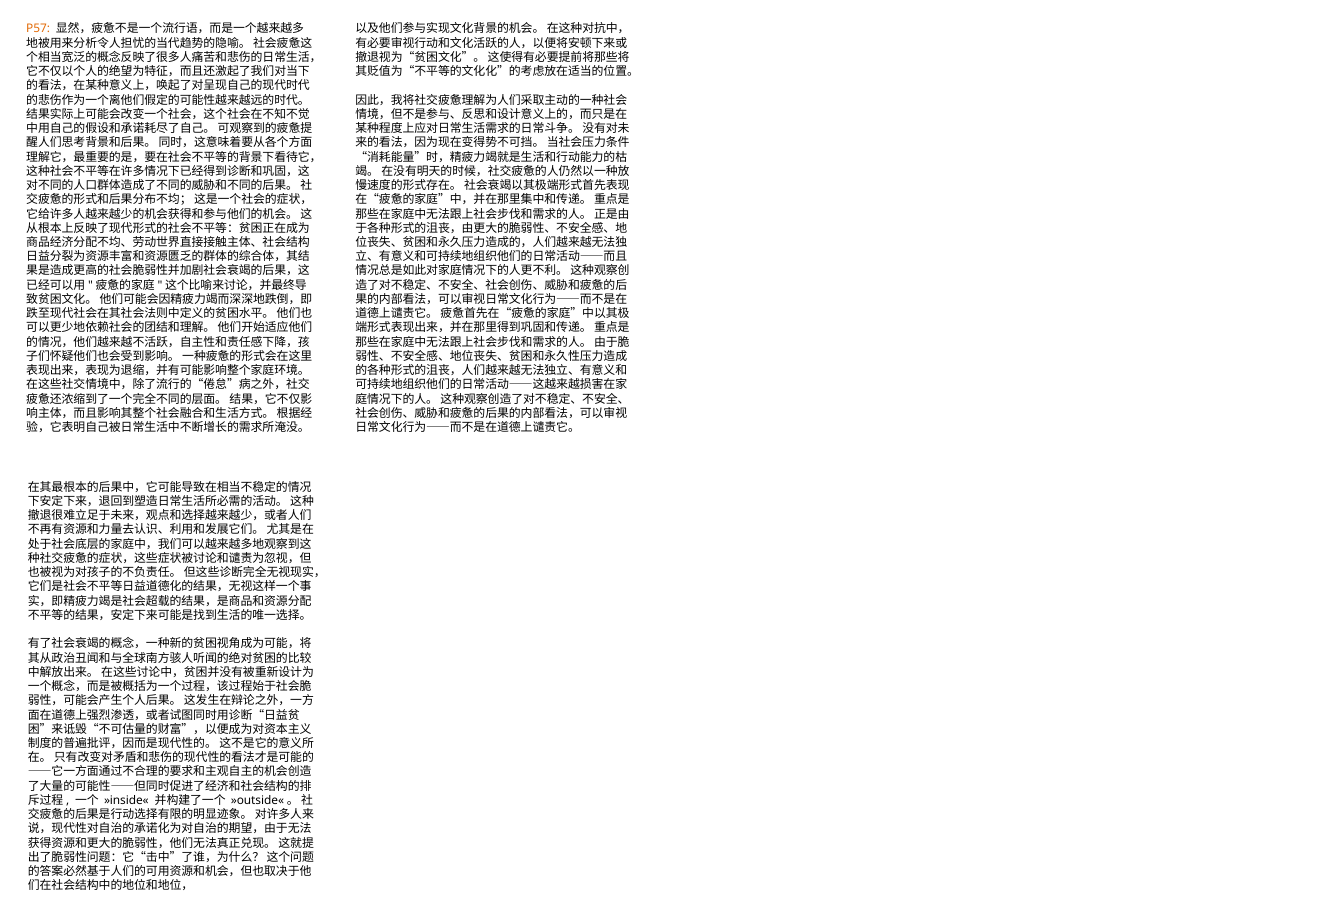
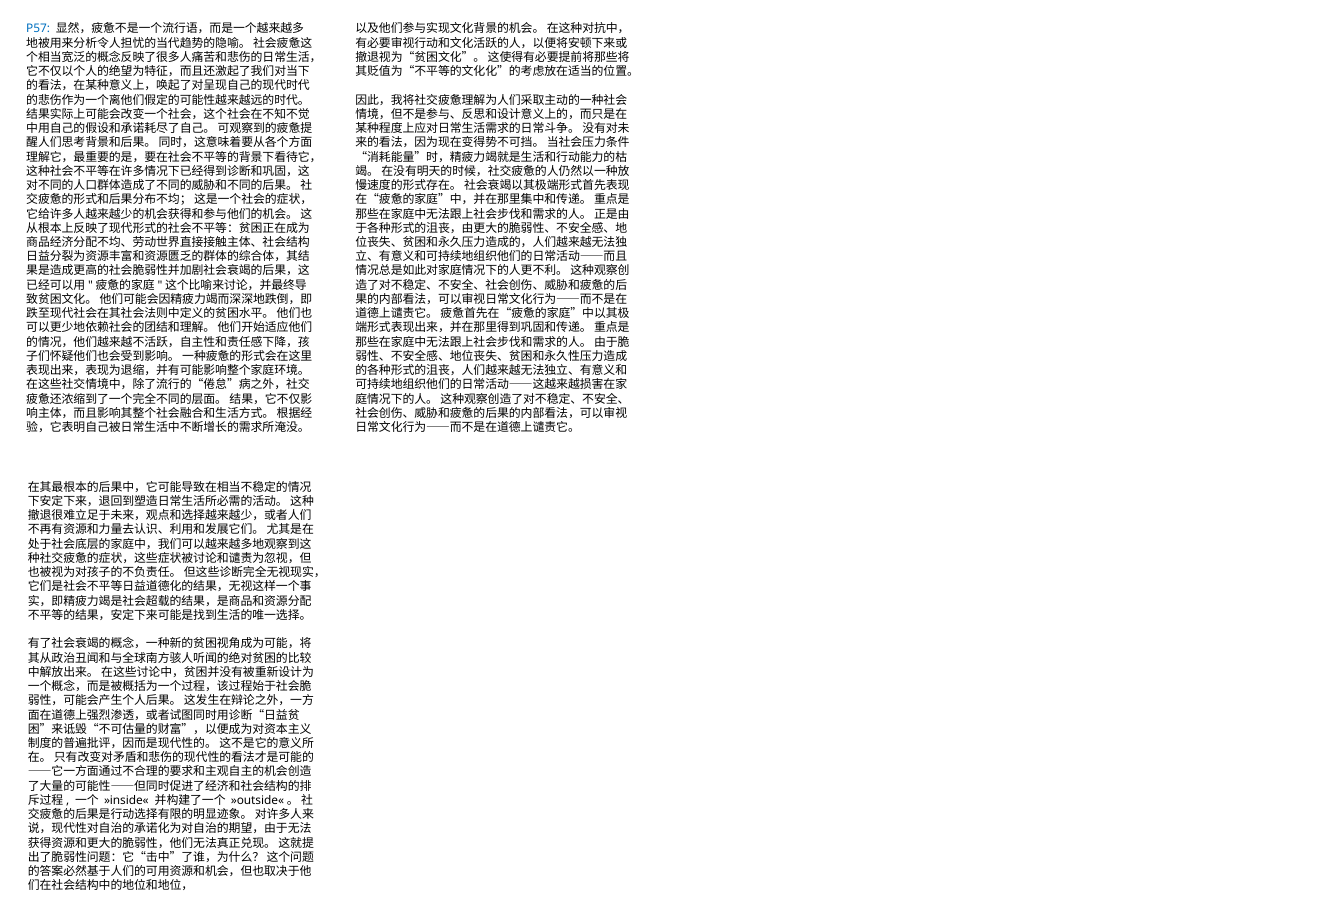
P57 colour: orange -> blue (38, 29)
